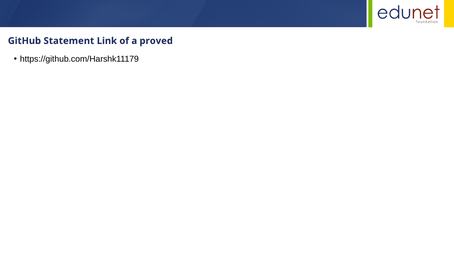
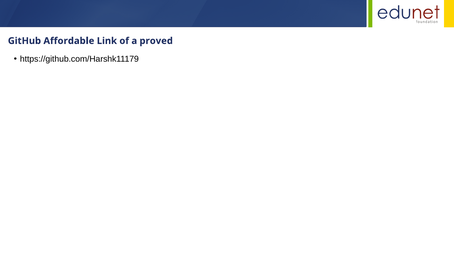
Statement: Statement -> Affordable (69, 41)
